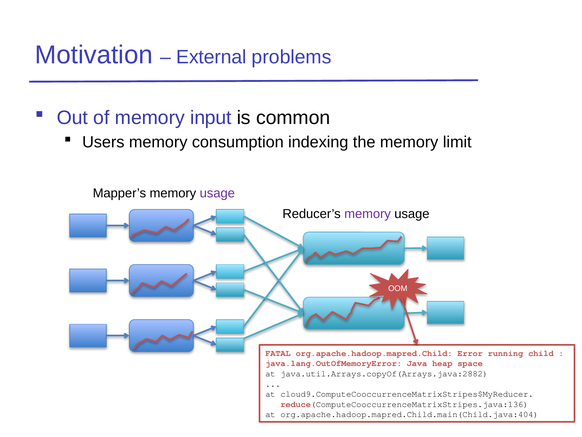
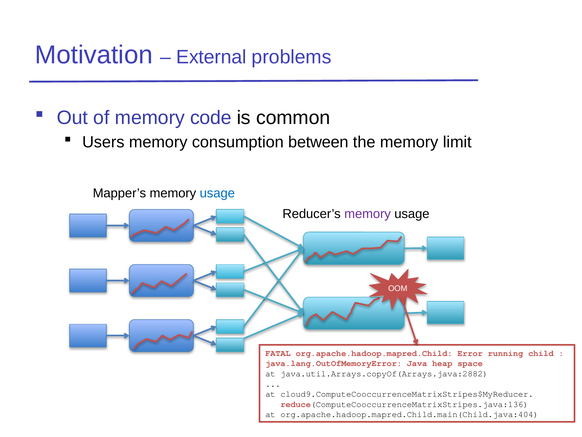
input: input -> code (211, 118)
indexing: indexing -> between (318, 142)
usage colour: purple -> blue (217, 193)
